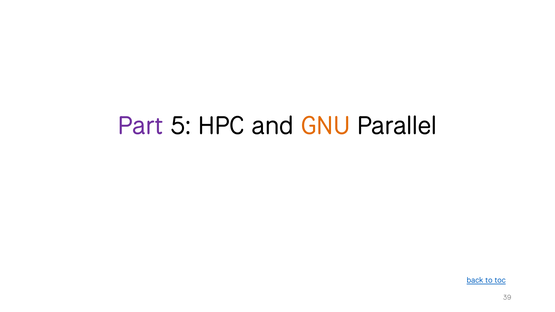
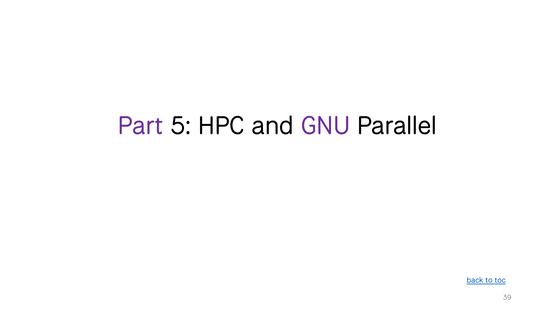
GNU colour: orange -> purple (325, 126)
